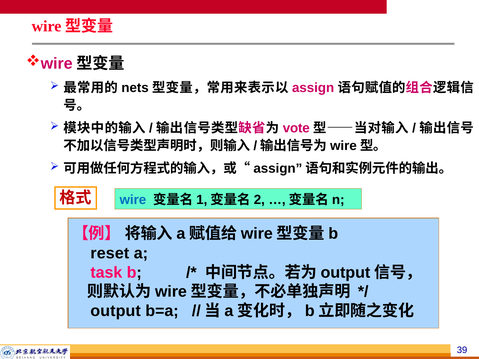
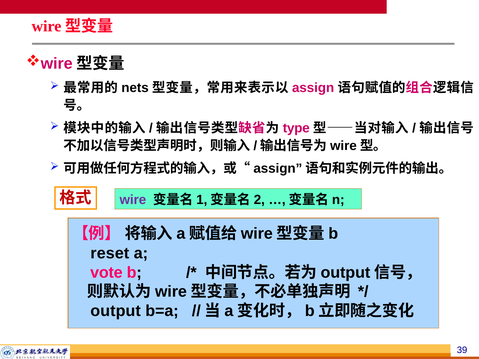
vote: vote -> type (296, 128)
wire colour: blue -> purple (133, 200)
task: task -> vote (106, 273)
